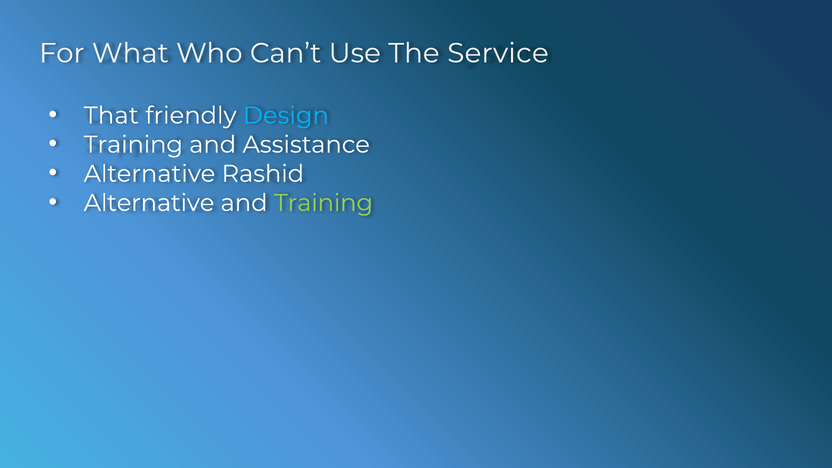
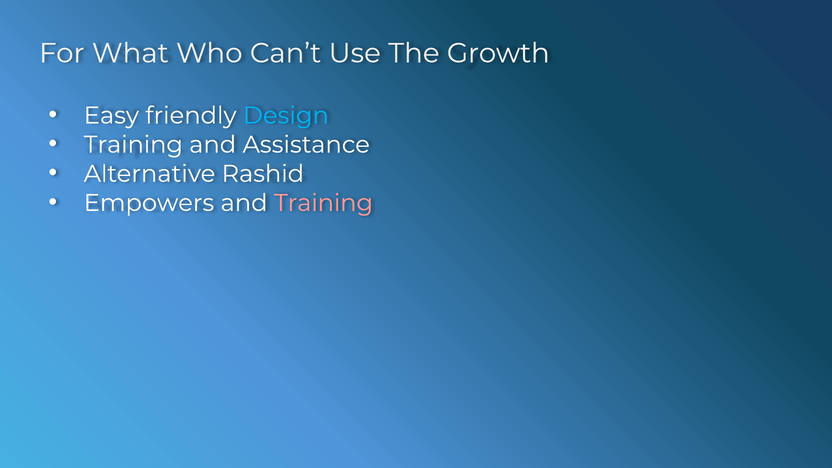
Service: Service -> Growth (498, 53)
That: That -> Easy (111, 116)
Alternative: Alternative -> Empowers (149, 203)
Training colour: light green -> pink (323, 203)
